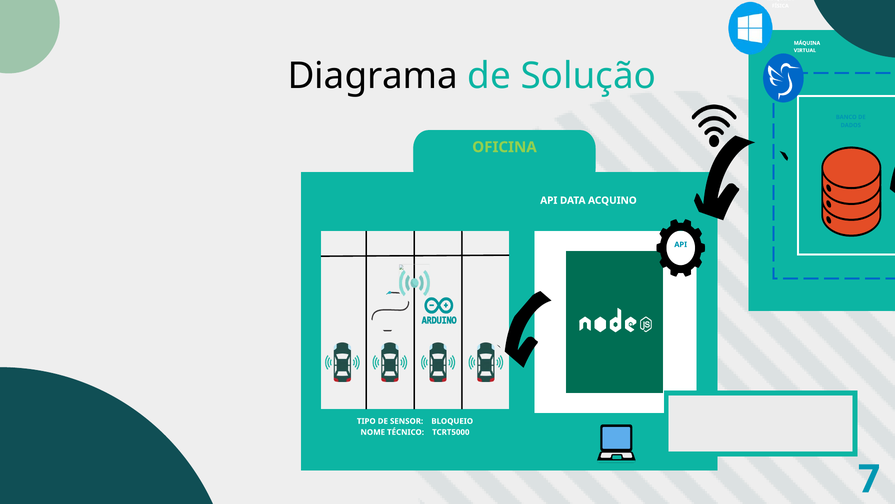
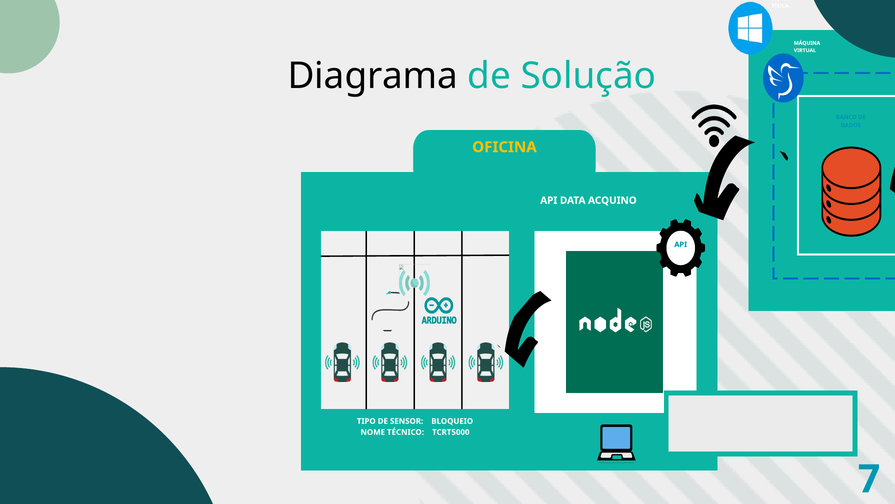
OFICINA colour: light green -> yellow (504, 147)
